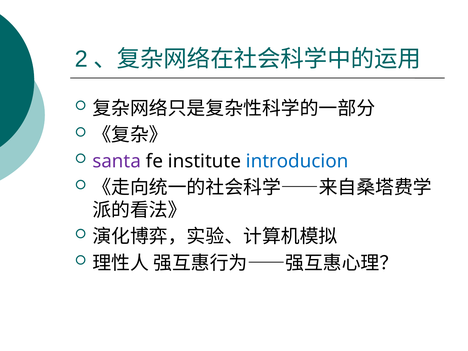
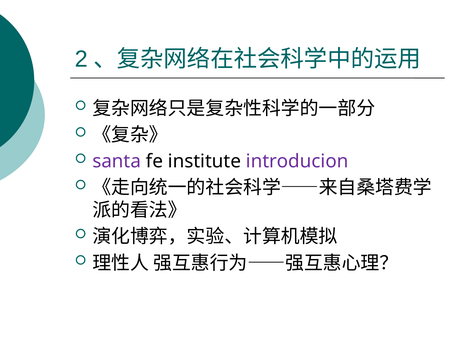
introducion colour: blue -> purple (297, 161)
